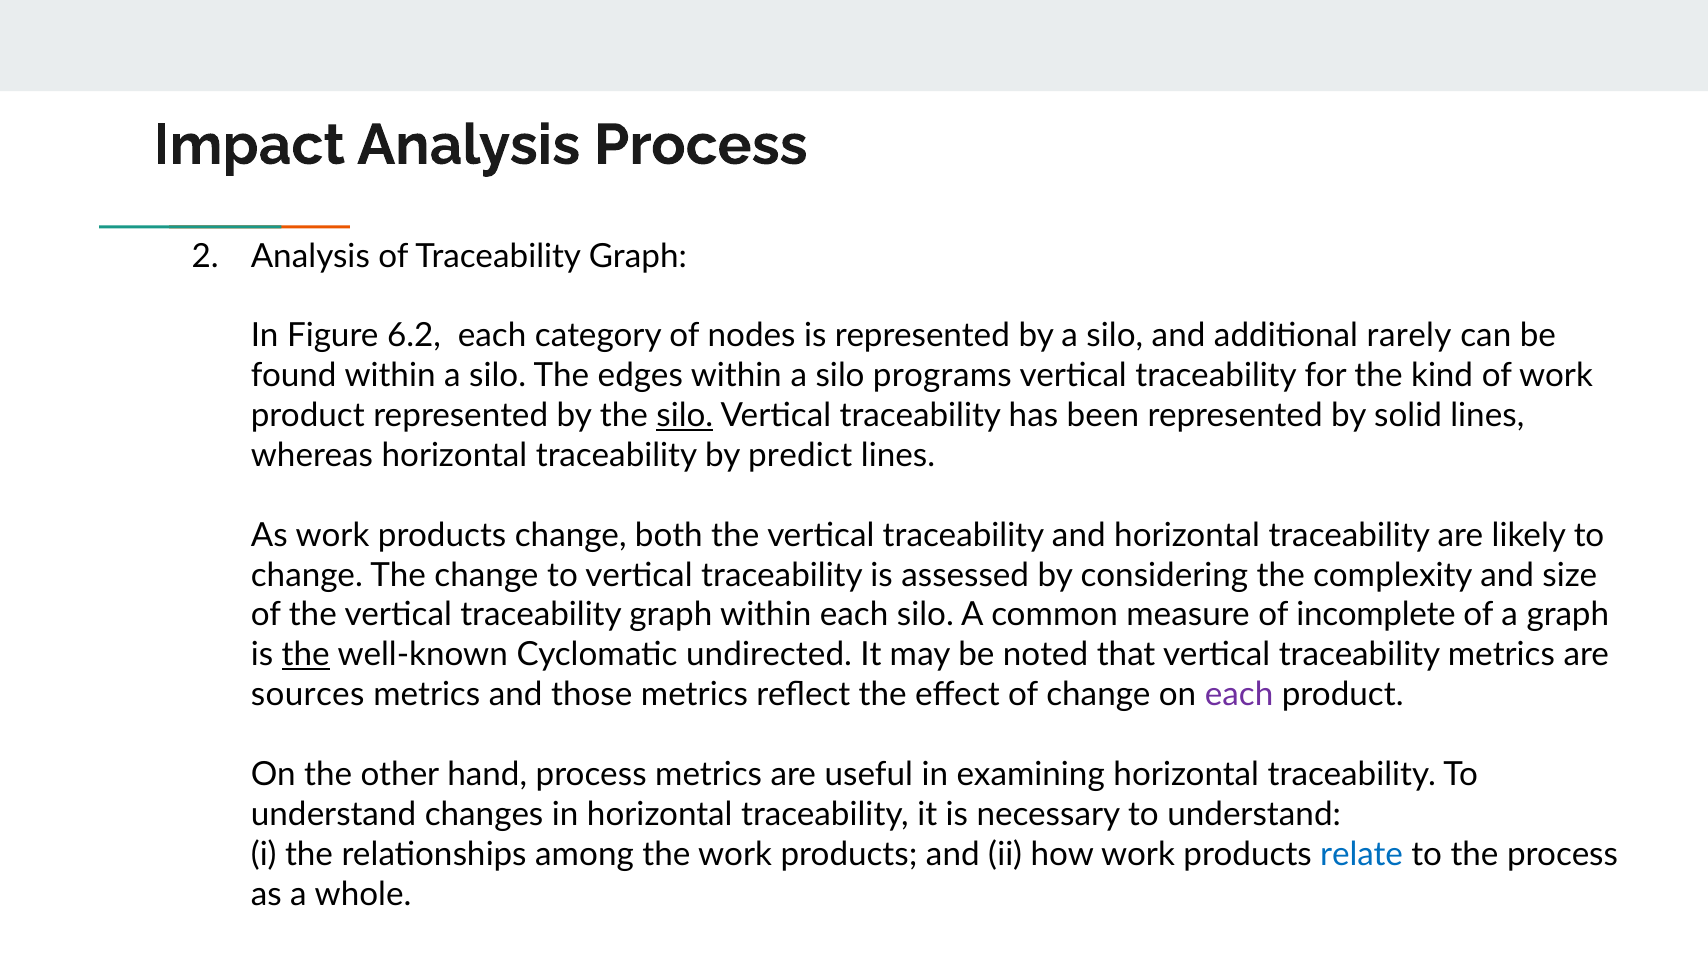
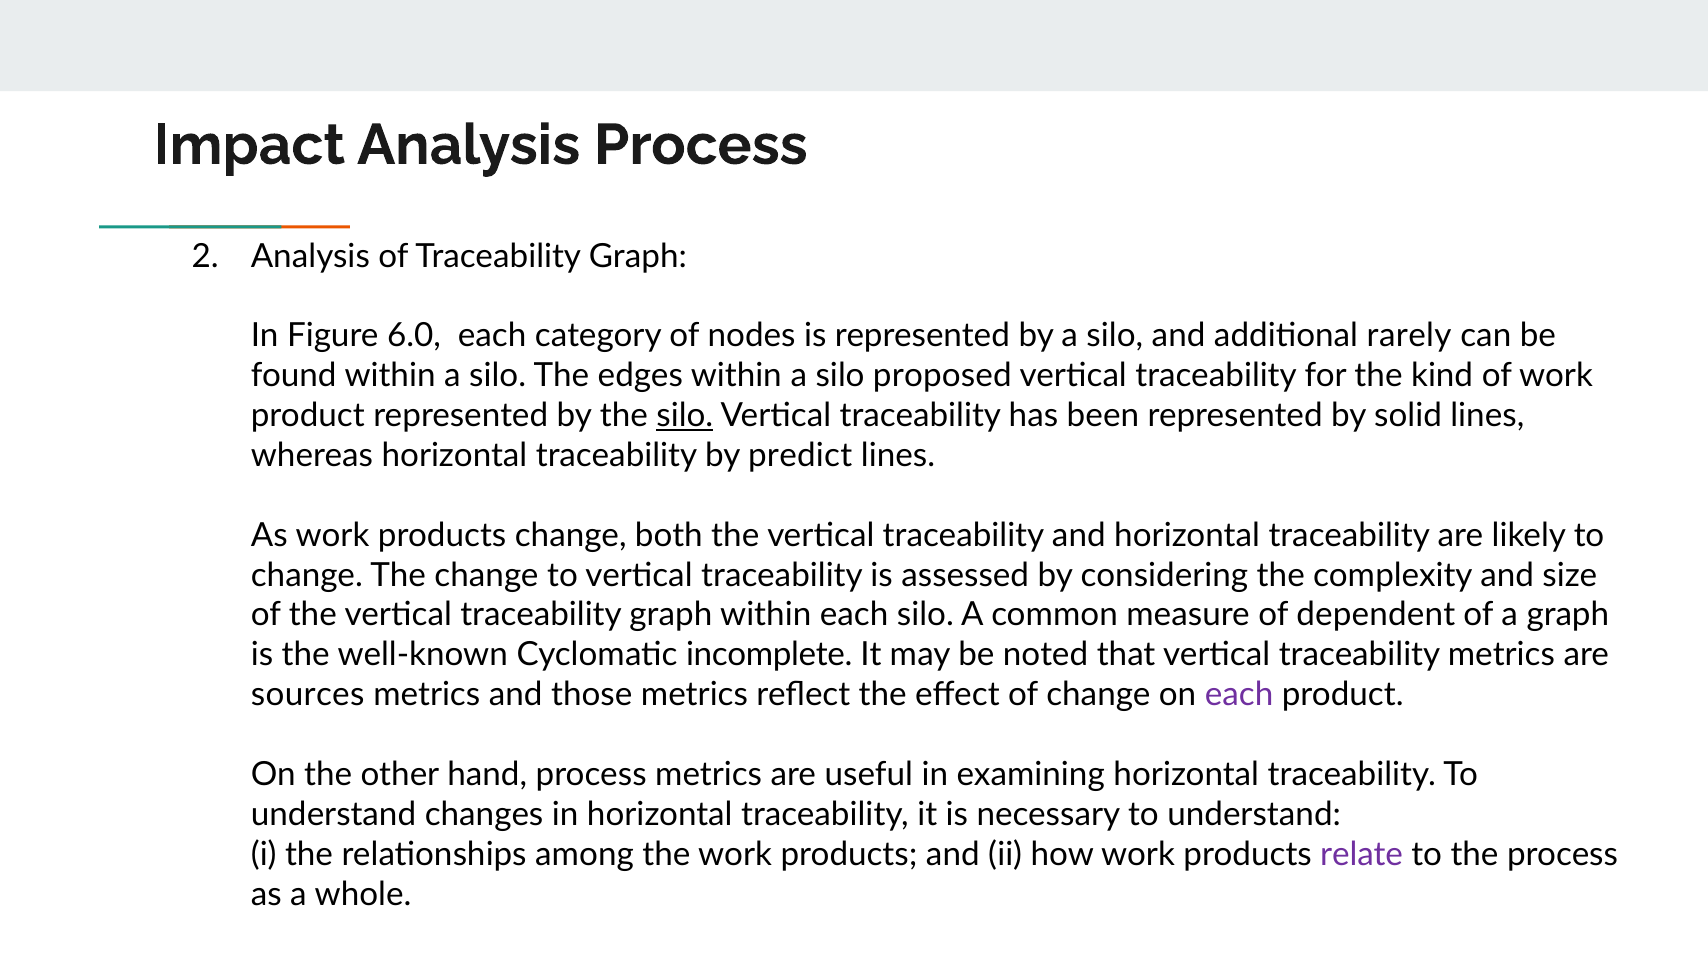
6.2: 6.2 -> 6.0 (414, 336)
programs: programs -> proposed (942, 376)
incomplete: incomplete -> dependent (1376, 615)
the underline: present -> none (306, 655)
undirected: undirected -> incomplete (769, 655)
relate colour: blue -> purple (1362, 854)
